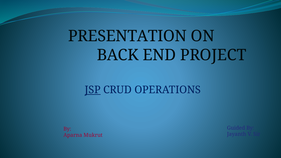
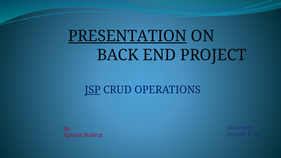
PRESENTATION underline: none -> present (127, 36)
